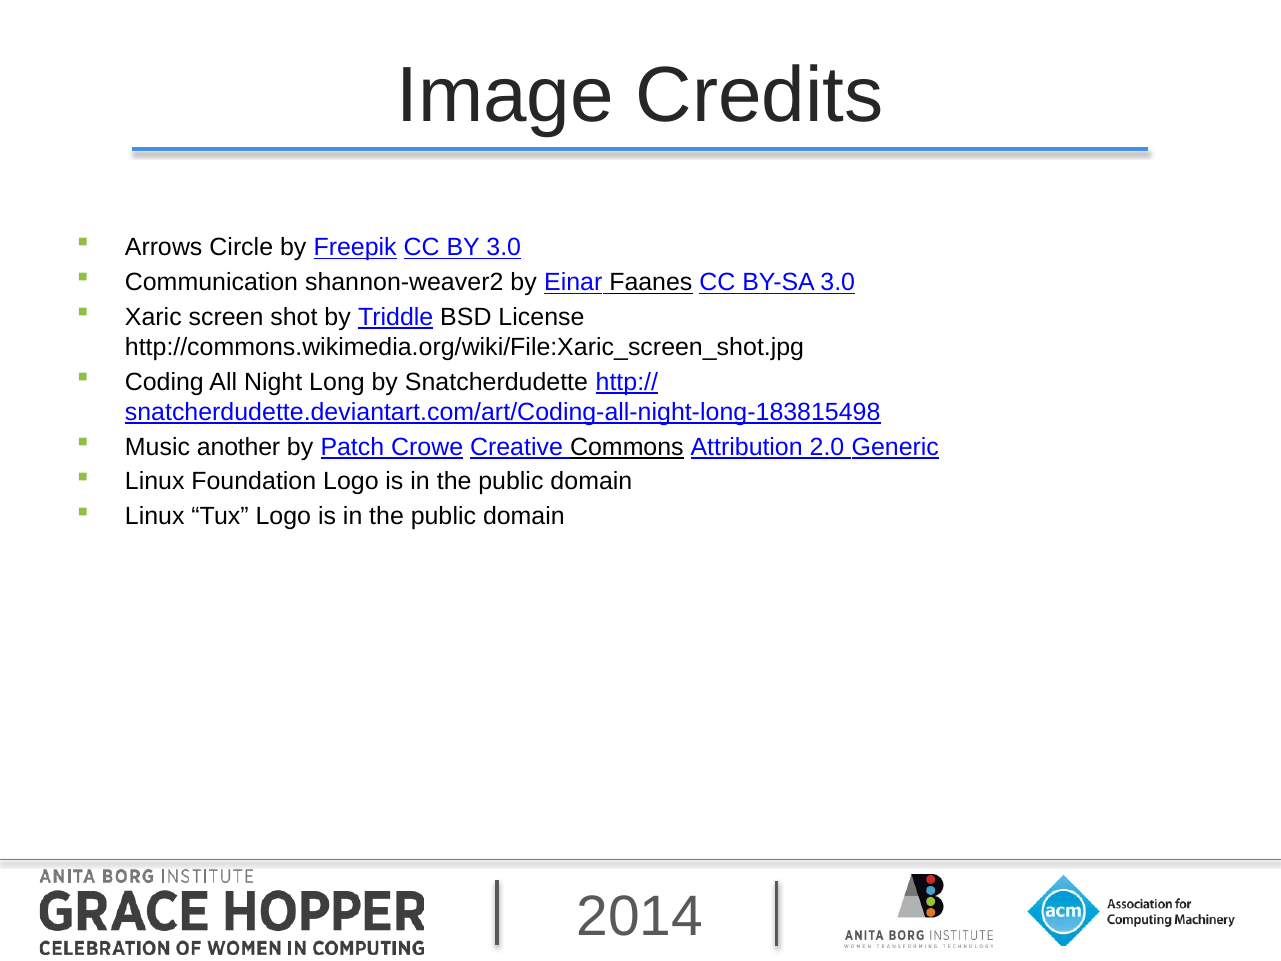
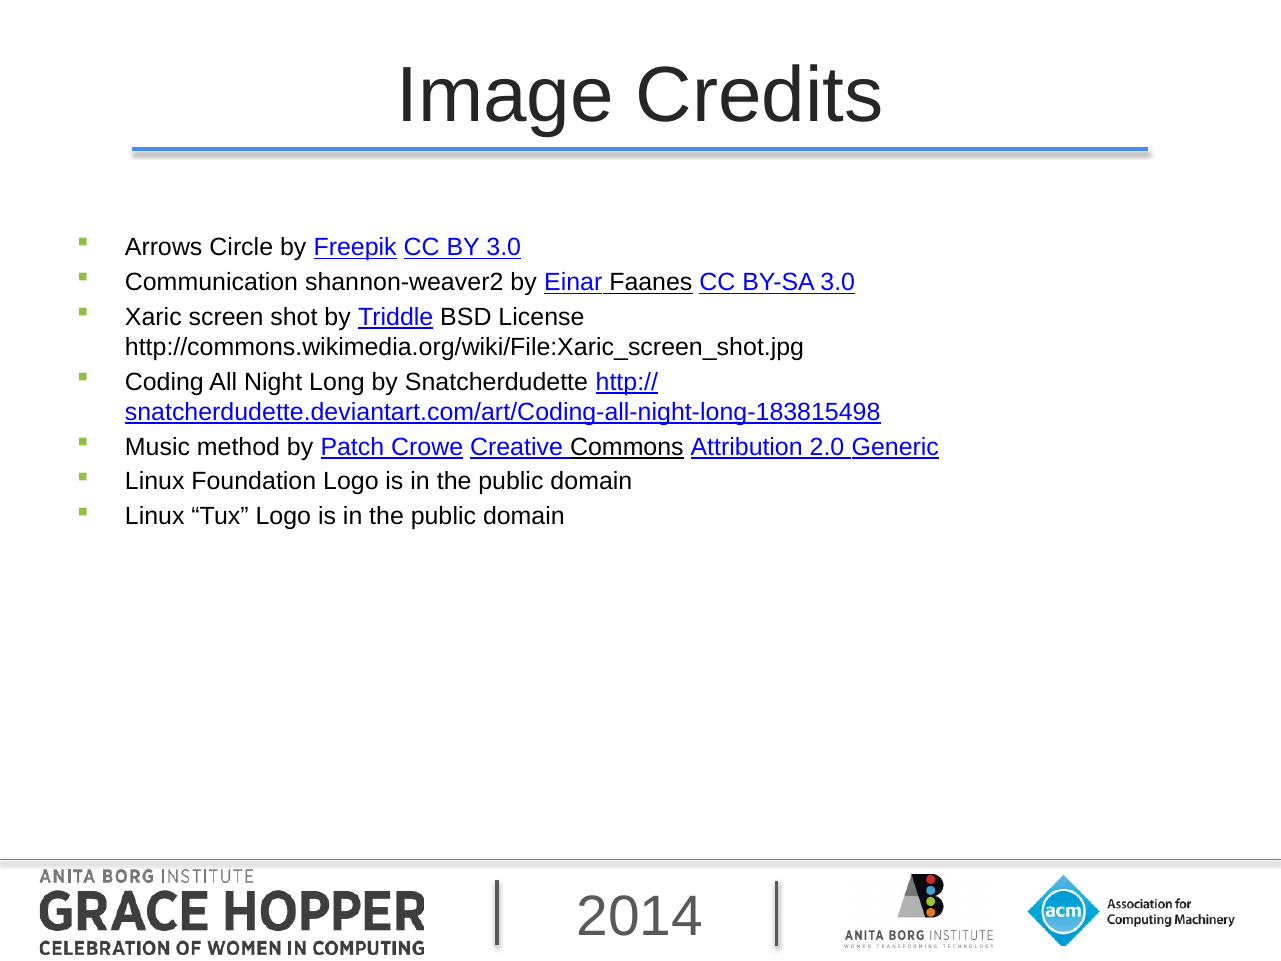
another: another -> method (239, 447)
